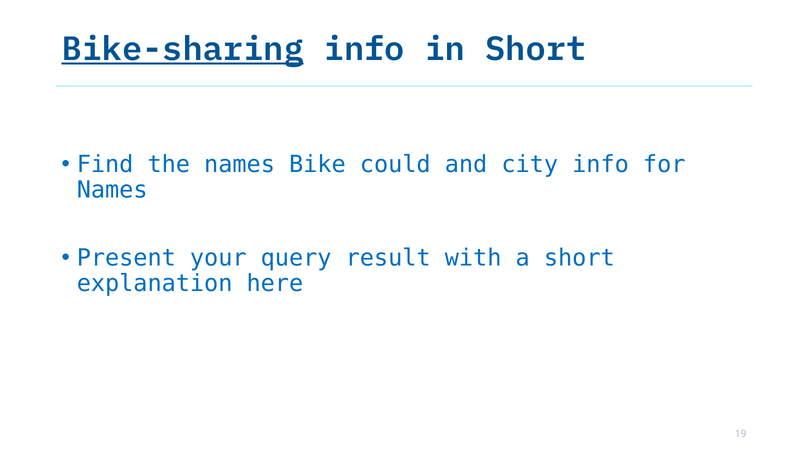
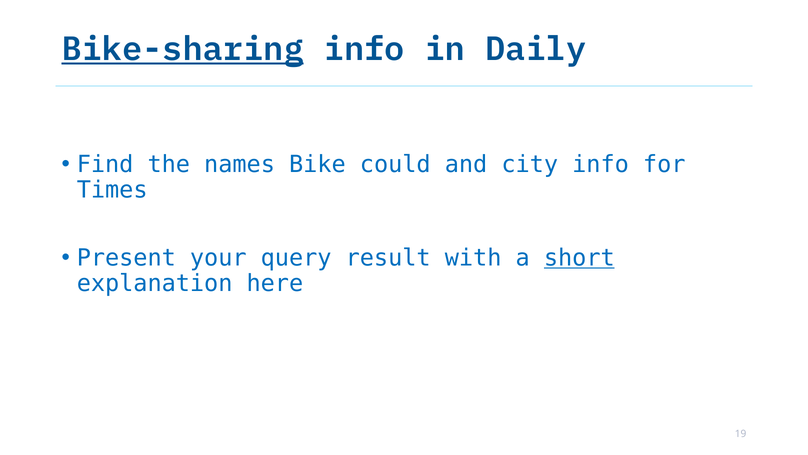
in Short: Short -> Daily (536, 49)
Names: Names -> Times (112, 190)
short underline: none -> present (579, 258)
